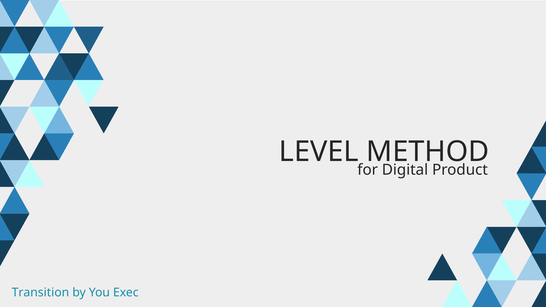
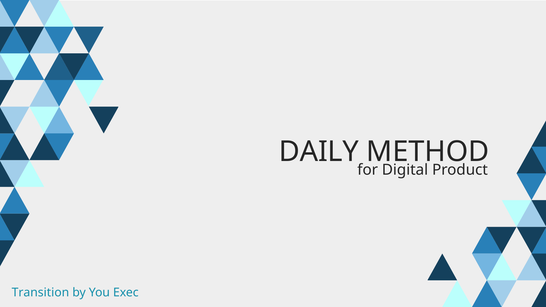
LEVEL: LEVEL -> DAILY (319, 152)
